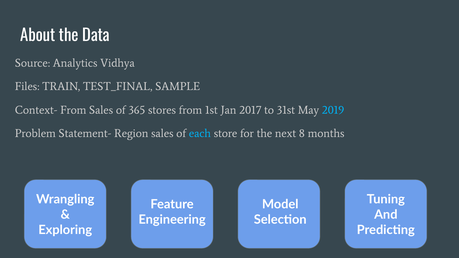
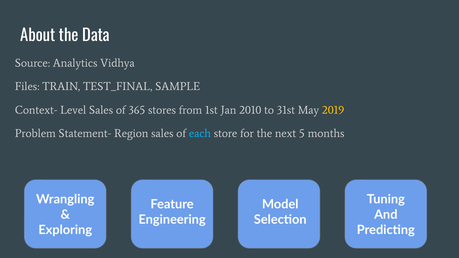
Context- From: From -> Level (73, 110)
2017: 2017 -> 2010 (250, 110)
2019 colour: light blue -> yellow (333, 110)
8: 8 -> 5 (302, 133)
